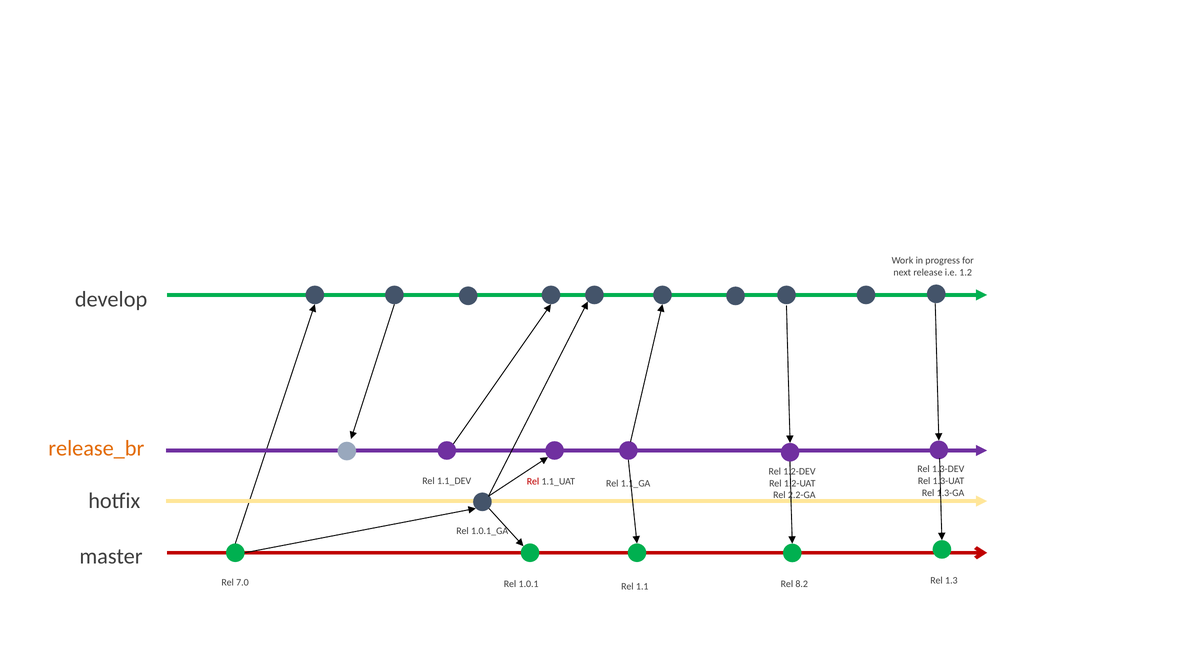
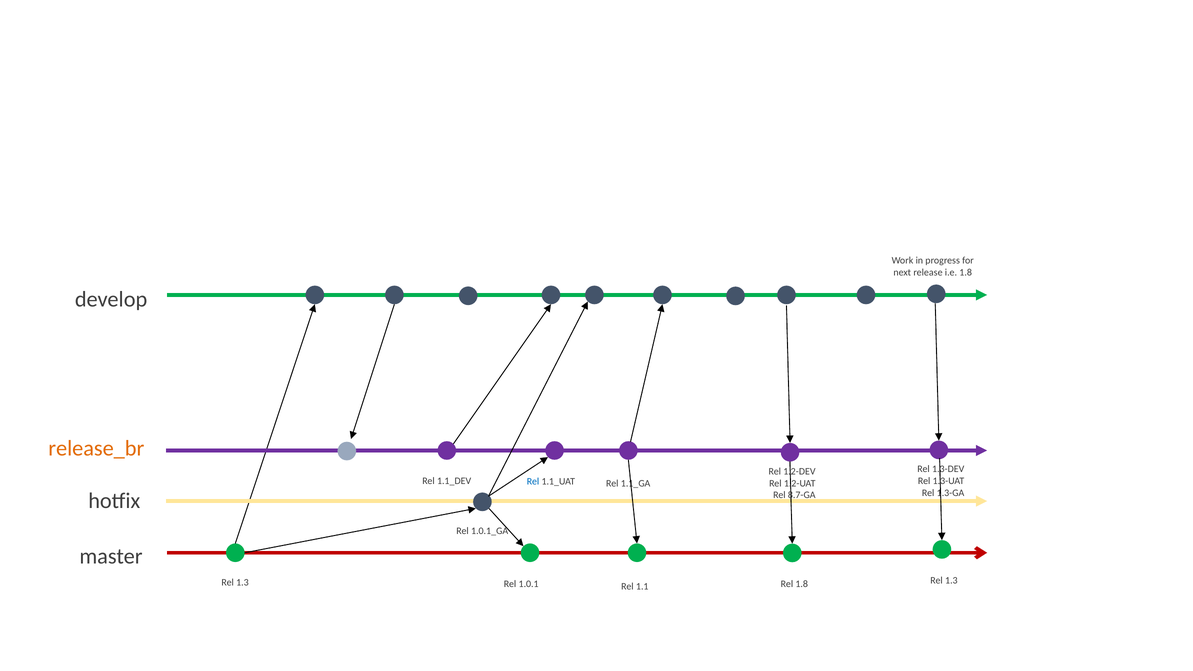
i.e 1.2: 1.2 -> 1.8 (966, 272)
Rel colour: red -> blue (533, 481)
2.2-GA: 2.2-GA -> 8.7-GA (802, 495)
7.0: 7.0 -> 1.3 (242, 582)
Rel 8.2: 8.2 -> 1.8 (802, 584)
